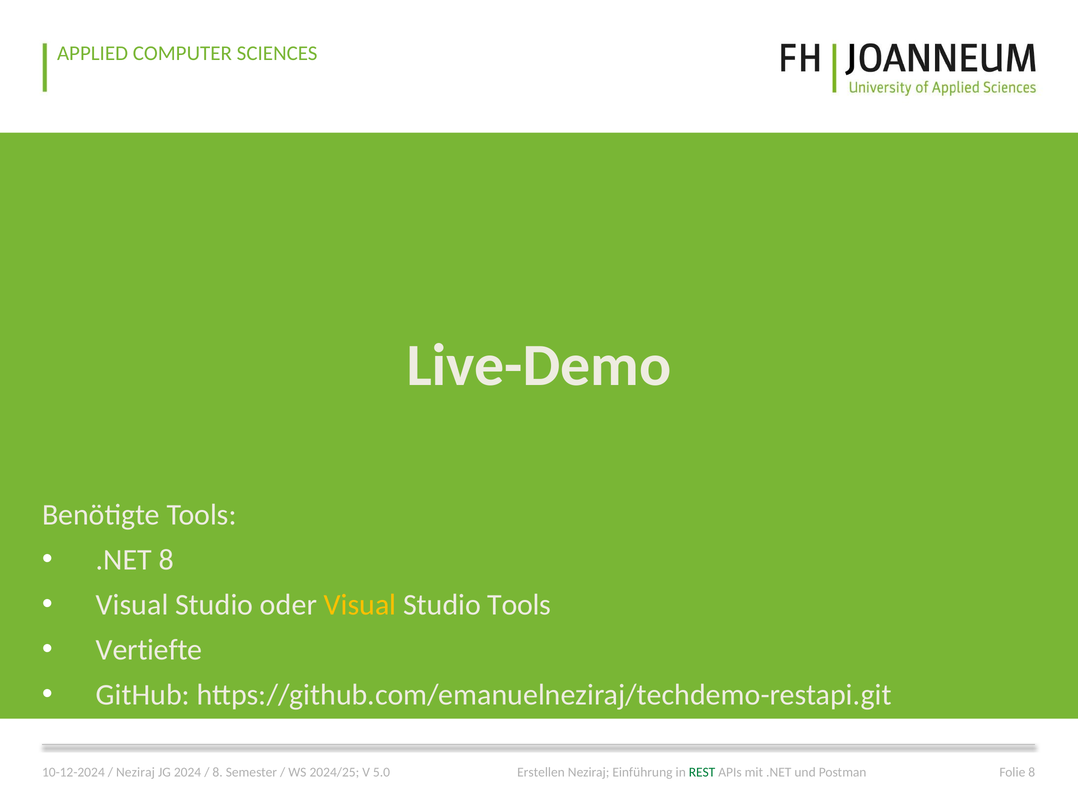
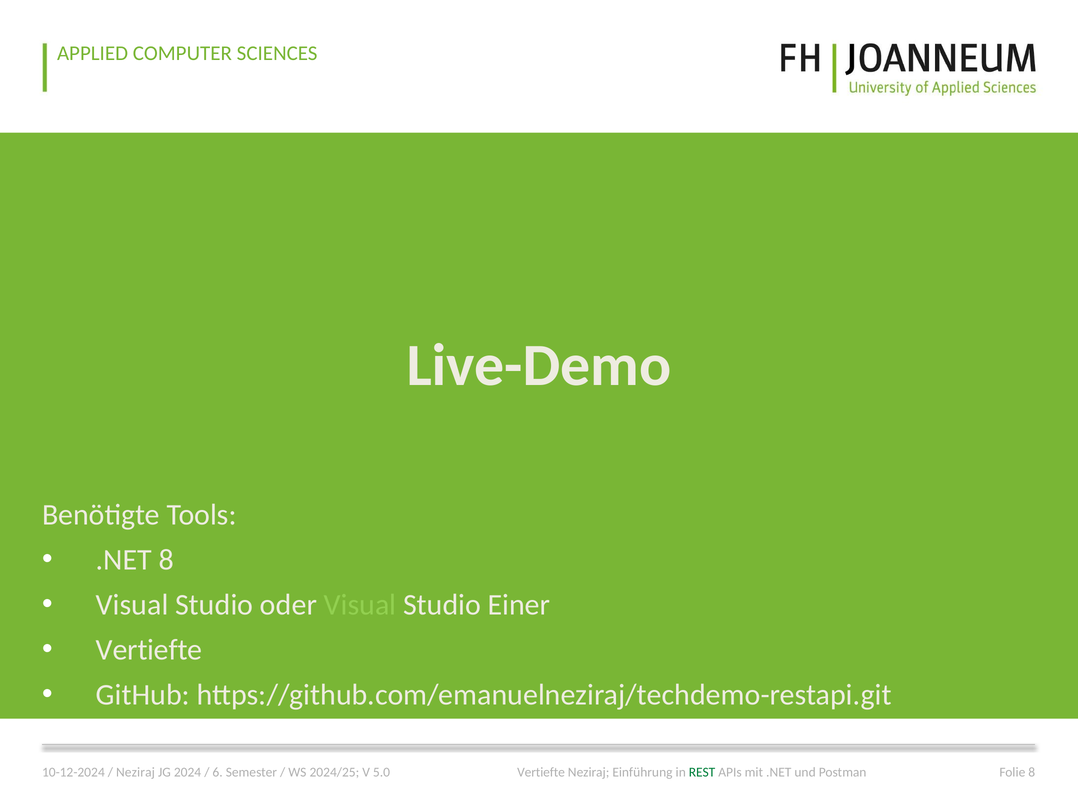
Visual colour: yellow -> light green (360, 604)
Studio Tools: Tools -> Einer (519, 604)
Erstellen: Erstellen -> Vertiefte (541, 772)
8: 8 -> 6 (218, 772)
